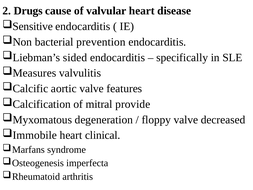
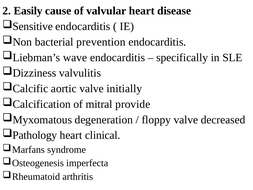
Drugs: Drugs -> Easily (28, 11)
sided: sided -> wave (75, 57)
Measures: Measures -> Dizziness (34, 73)
features: features -> initially (124, 88)
Immobile: Immobile -> Pathology (35, 135)
